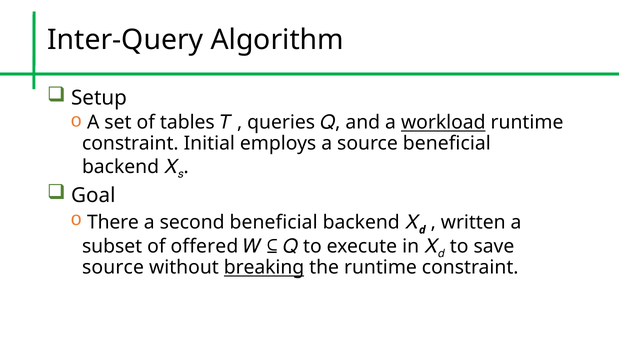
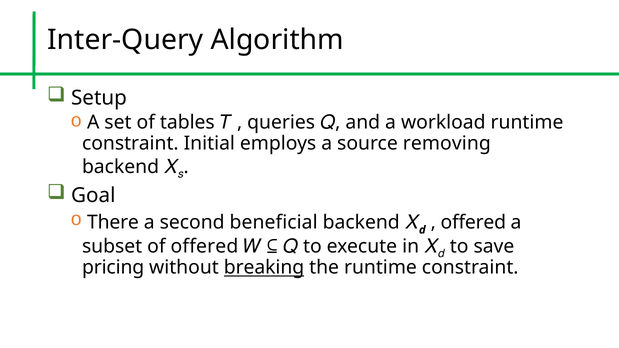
workload underline: present -> none (443, 123)
source beneficial: beneficial -> removing (447, 144)
written: written -> offered (473, 223)
source: source -> pricing (113, 268)
